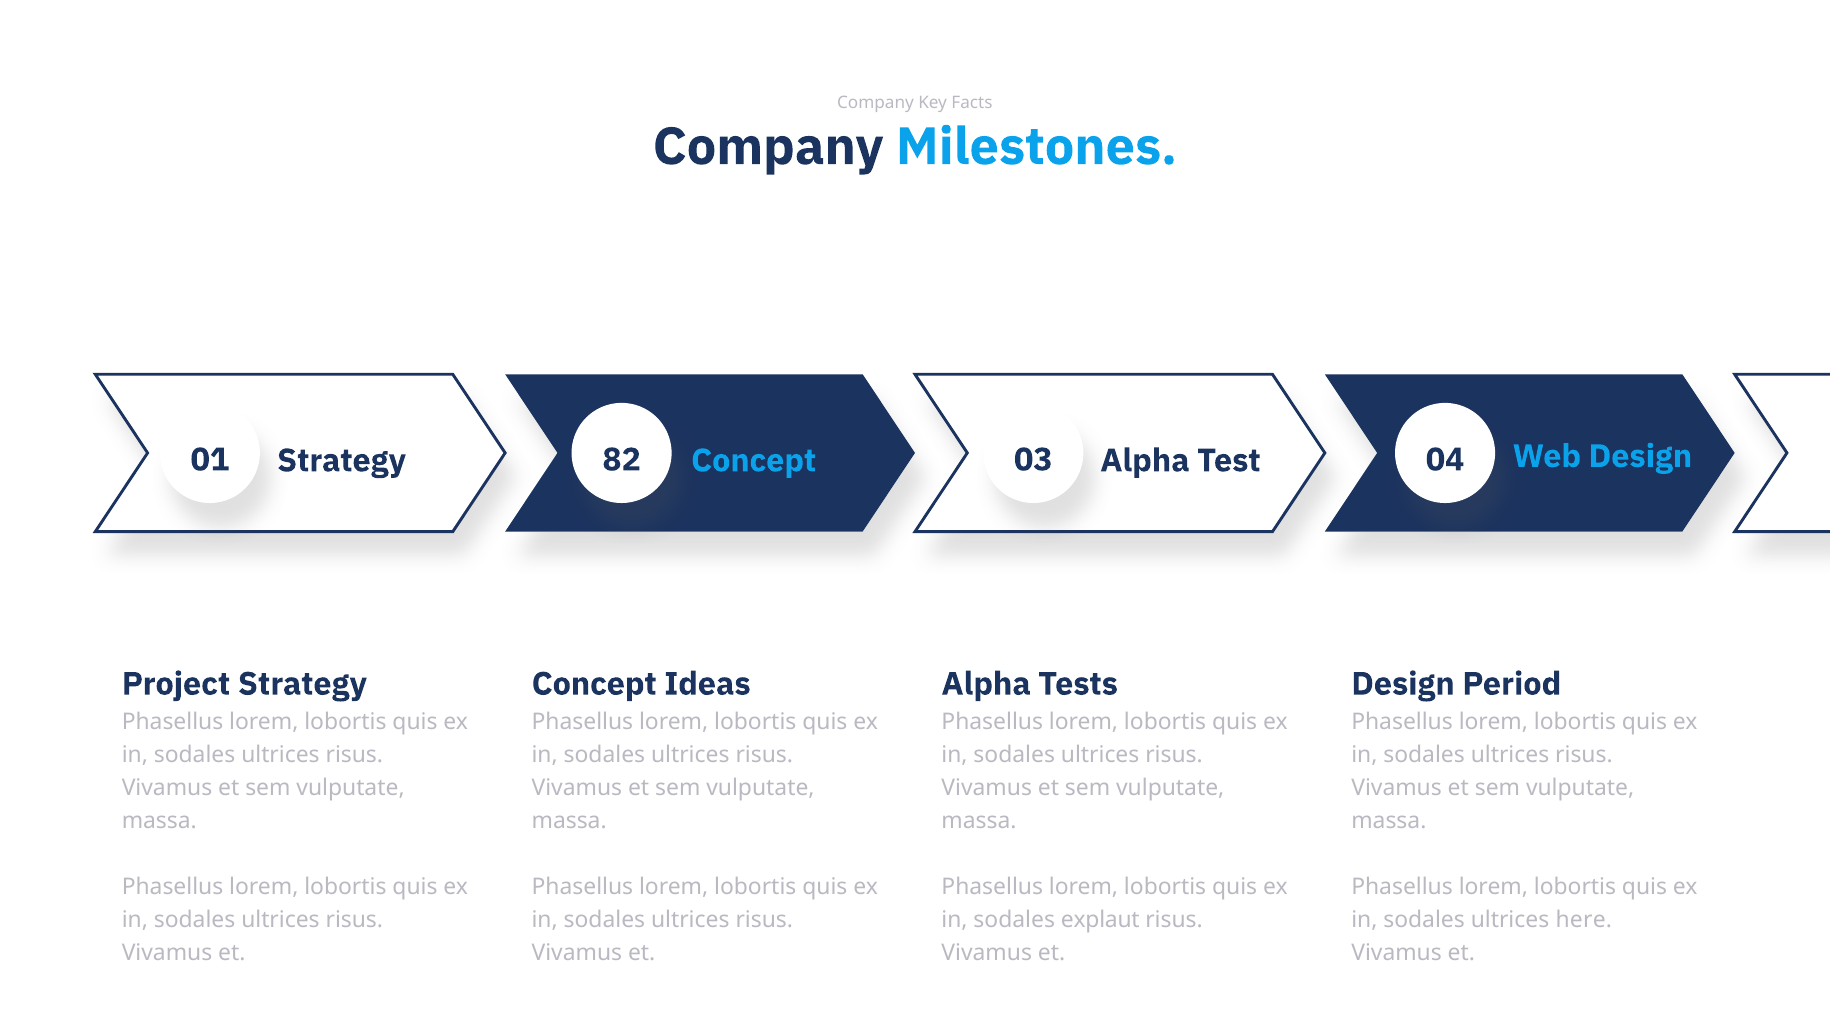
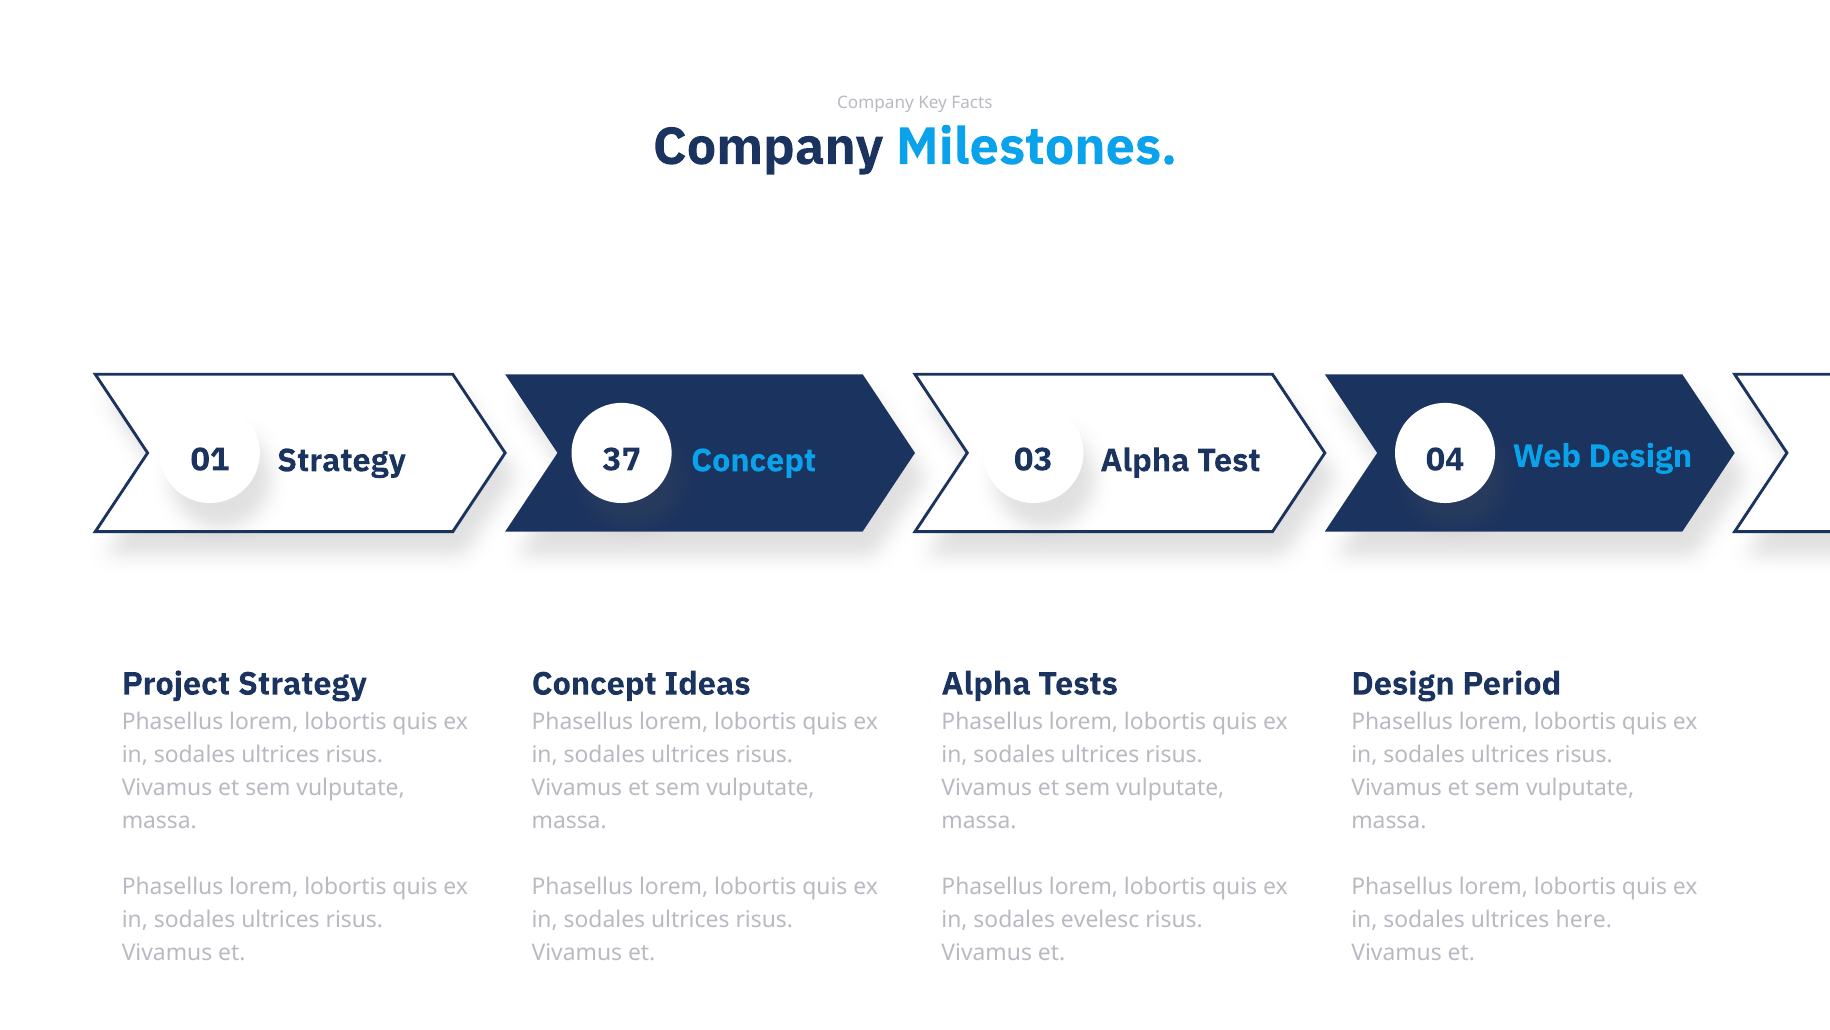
82: 82 -> 37 (622, 459)
explaut: explaut -> evelesc (1100, 919)
